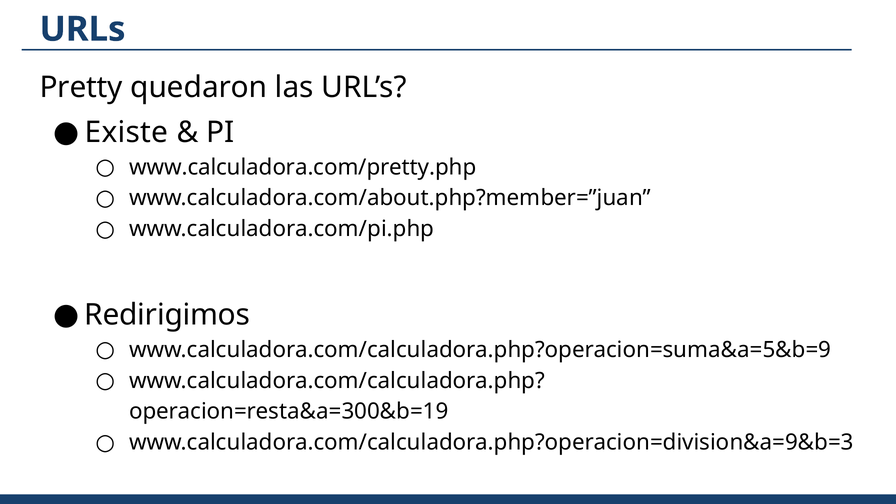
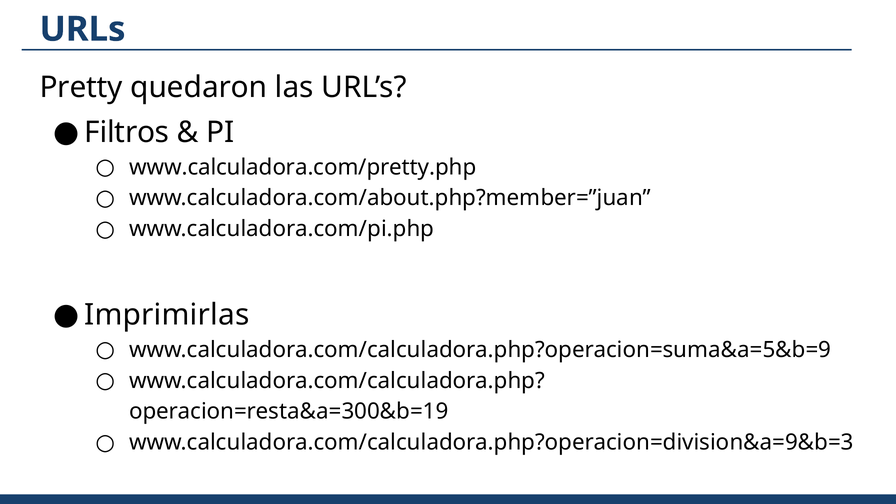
Existe: Existe -> Filtros (127, 132)
Redirigimos: Redirigimos -> Imprimirlas (167, 315)
